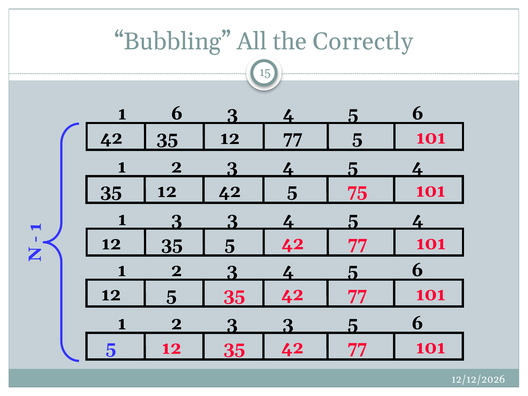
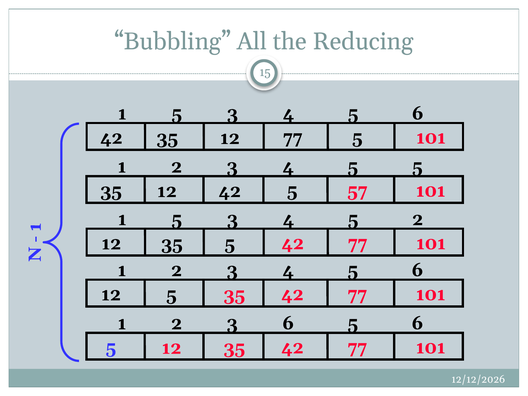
Correctly: Correctly -> Reducing (363, 42)
6: 6 -> 5 (177, 114)
4: 4 -> 5 (417, 167)
75: 75 -> 57 (357, 191)
3: 3 -> 5 (177, 219)
4: 4 -> 2 (418, 219)
2 3 3: 3 -> 6 (288, 323)
